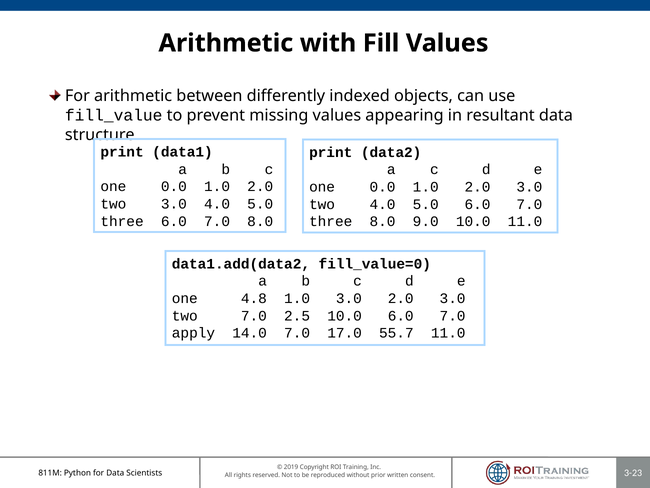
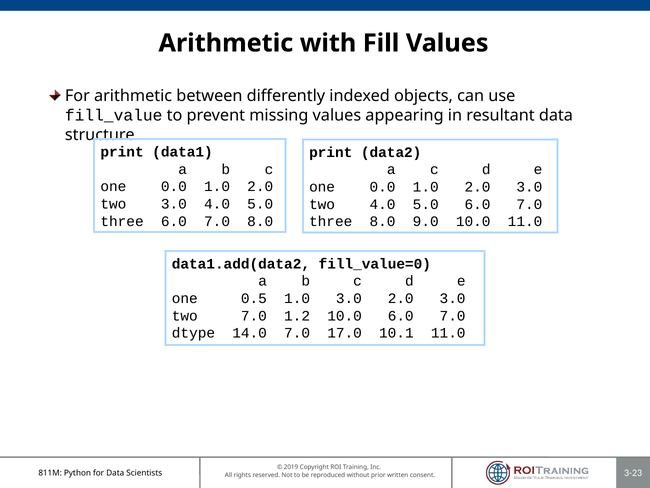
4.8: 4.8 -> 0.5 (254, 298)
2.5: 2.5 -> 1.2 (297, 315)
apply: apply -> dtype (193, 333)
55.7: 55.7 -> 10.1 (396, 333)
